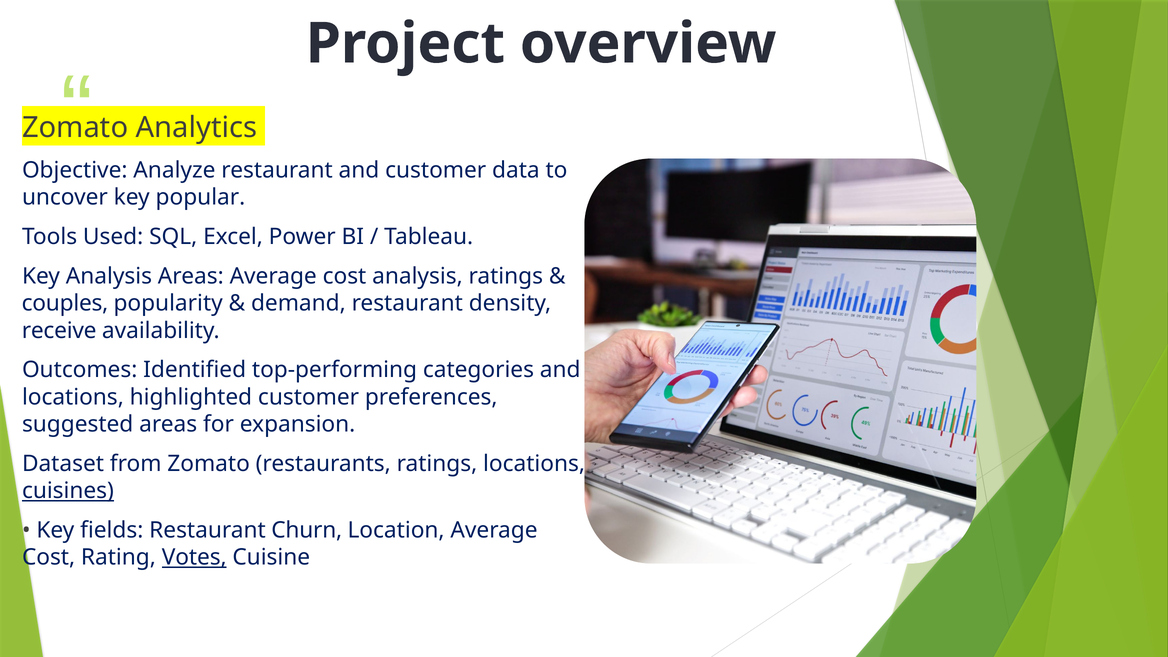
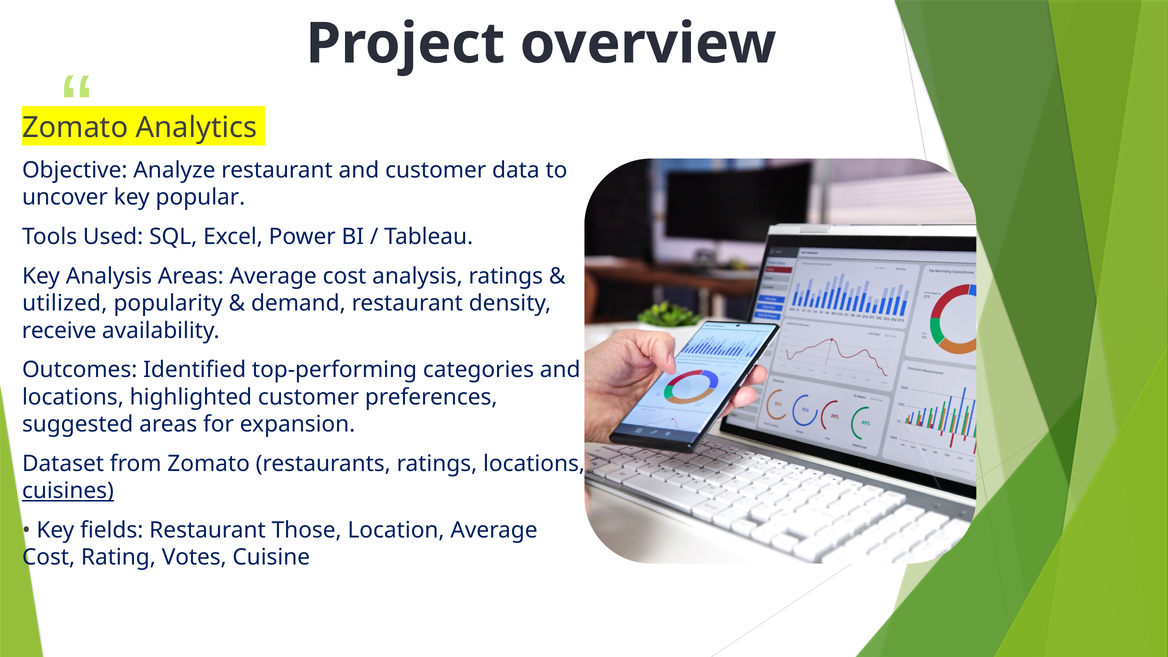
couples: couples -> utilized (65, 303)
Churn: Churn -> Those (307, 530)
Votes underline: present -> none (194, 557)
